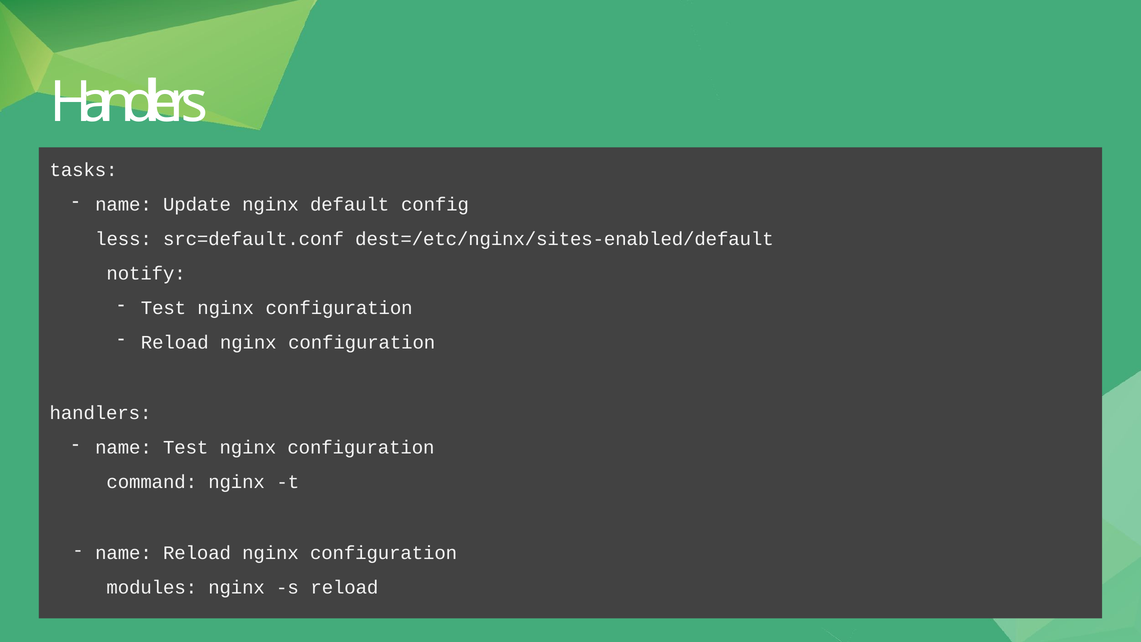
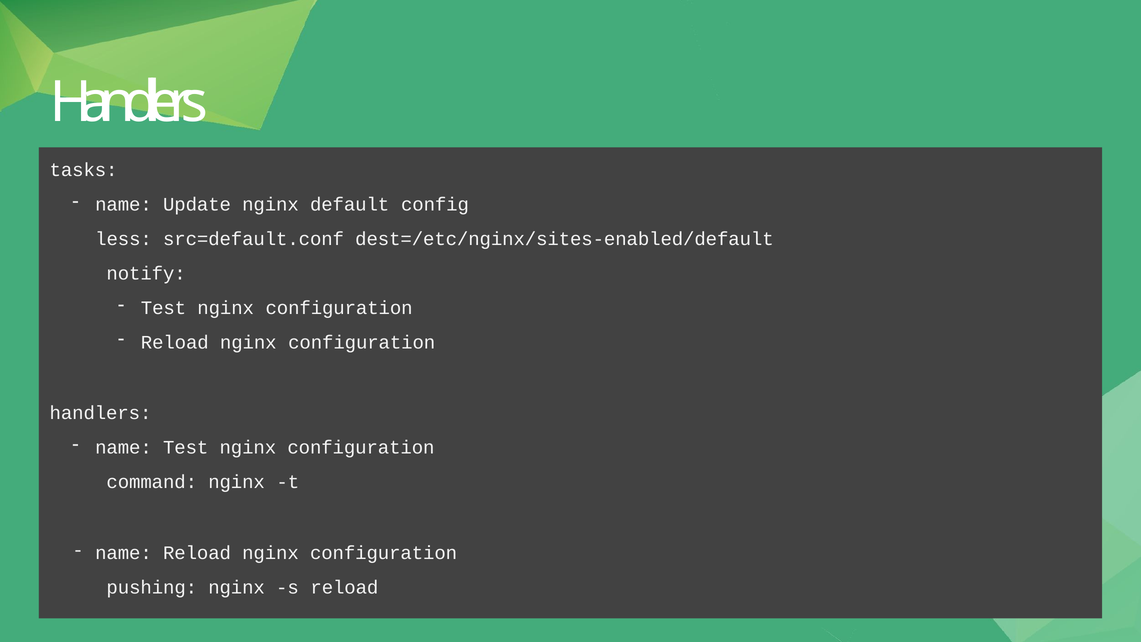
modules: modules -> pushing (152, 587)
